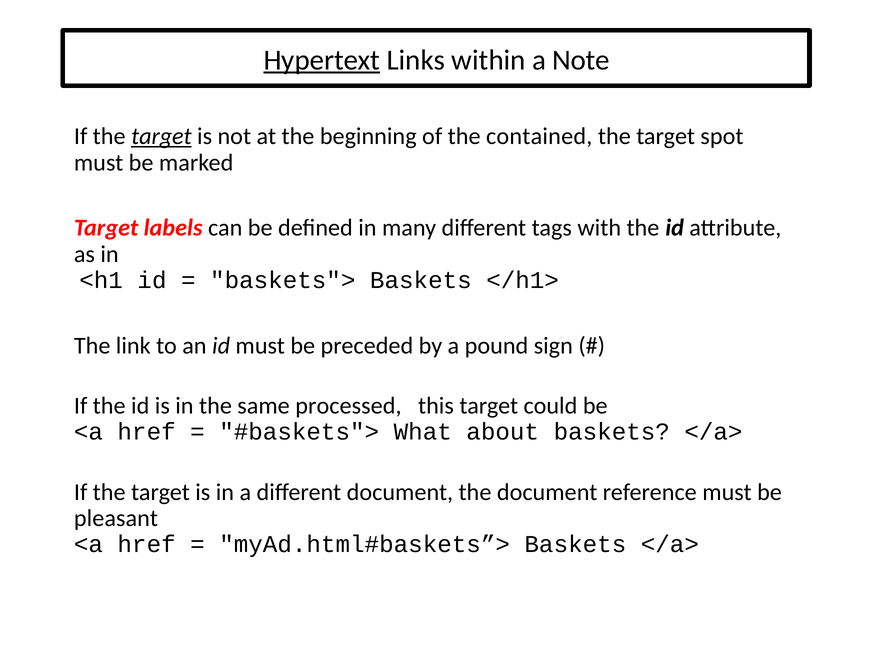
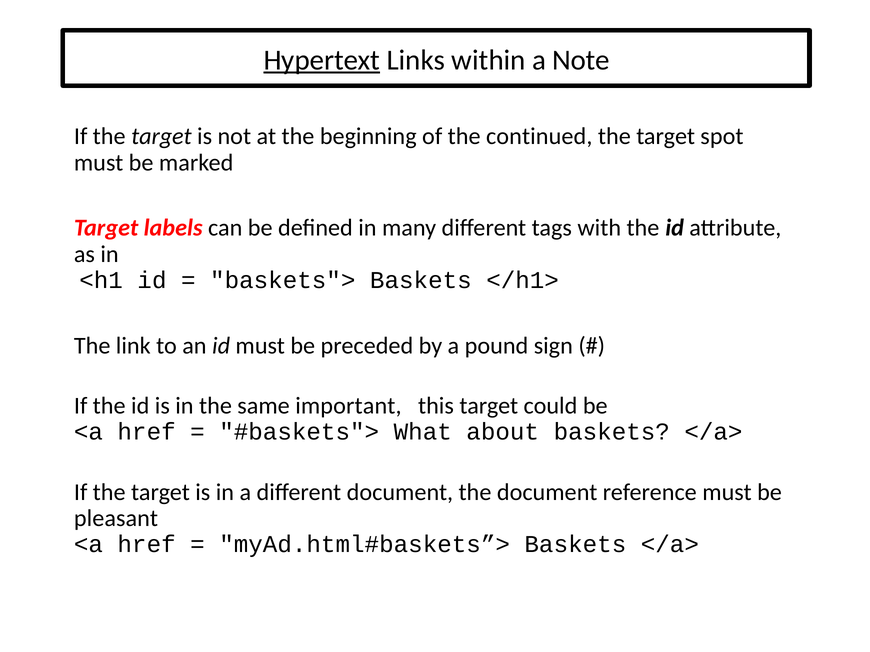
target underline: present -> none (161, 137)
contained: contained -> continued (539, 137)
processed: processed -> important (348, 406)
